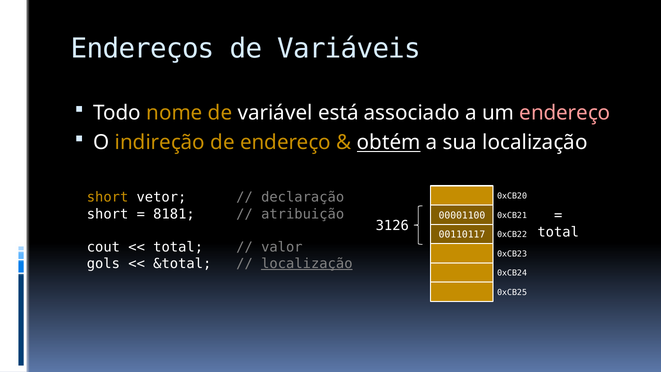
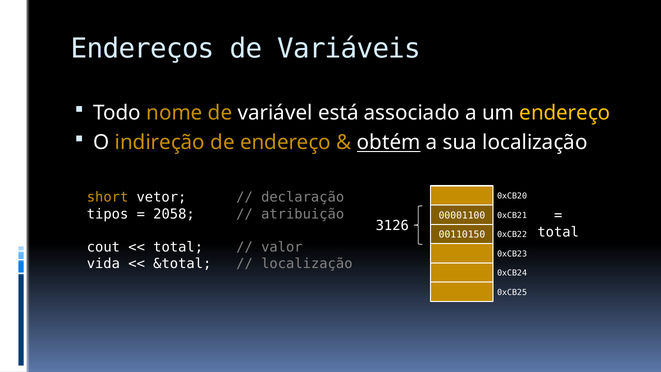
endereço colour: pink -> yellow (565, 113)
short: short -> tipos (108, 214)
8181: 8181 -> 2058 (174, 214)
00110117: 00110117 -> 00110150 (462, 234)
gols: gols -> vida (103, 263)
localização underline: present -> none (307, 263)
